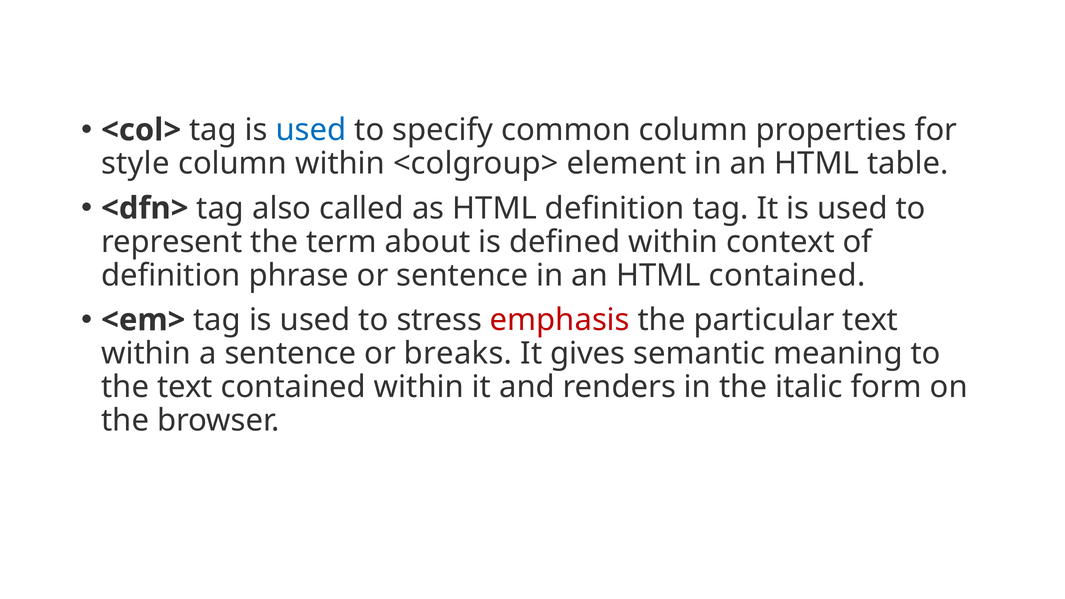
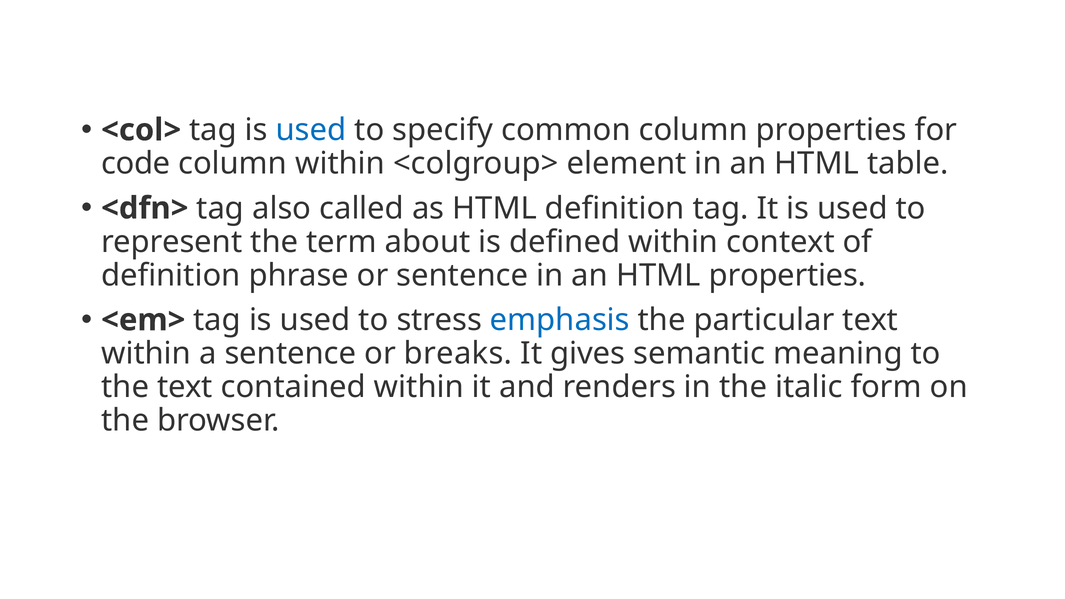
style: style -> code (136, 164)
HTML contained: contained -> properties (787, 275)
emphasis colour: red -> blue (560, 320)
